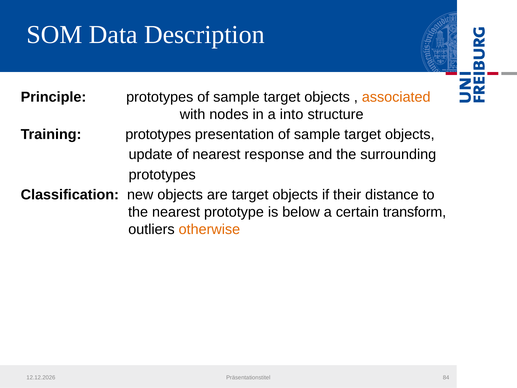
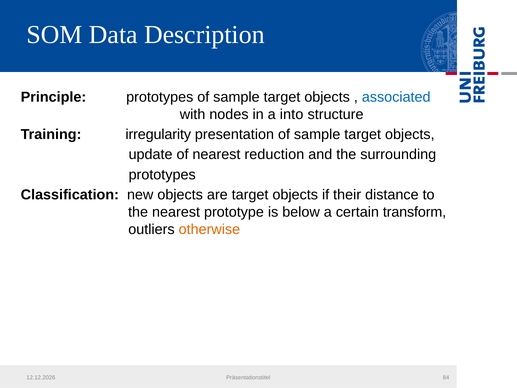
associated colour: orange -> blue (396, 97)
Training prototypes: prototypes -> irregularity (158, 134)
response: response -> reduction (274, 154)
